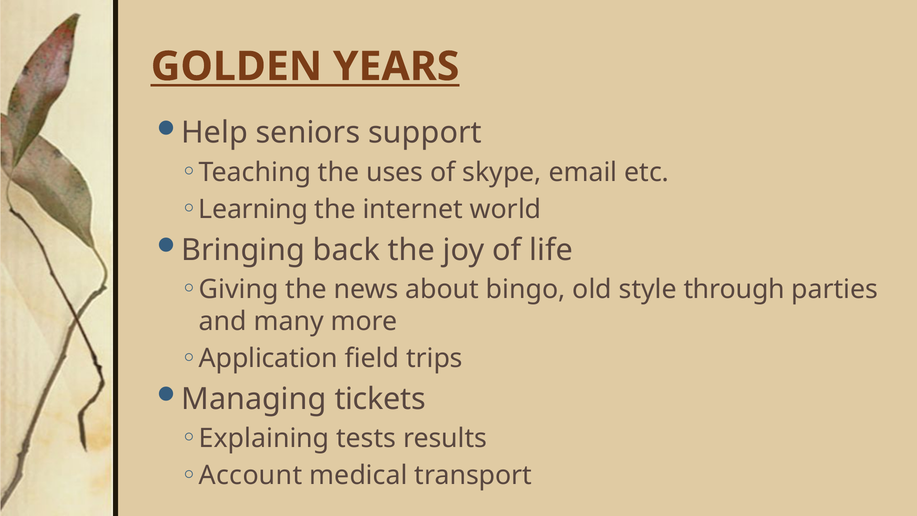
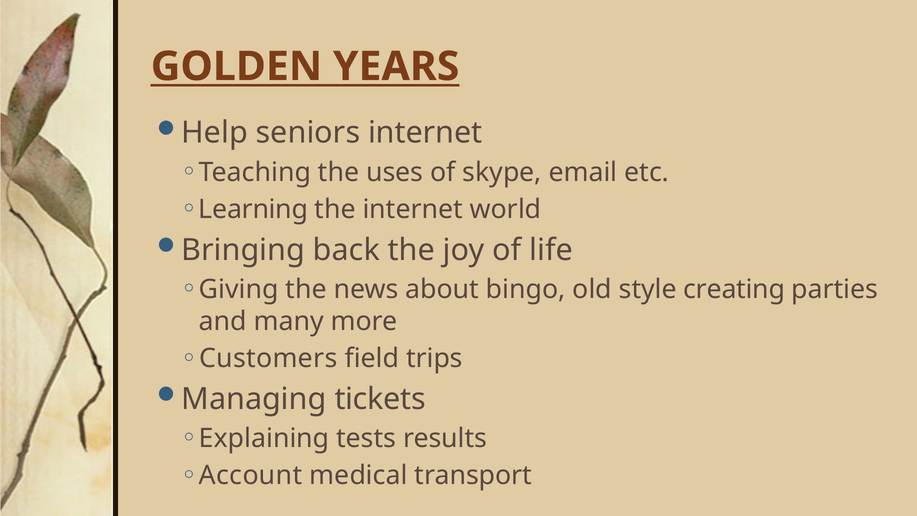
seniors support: support -> internet (425, 133)
through: through -> creating (734, 289)
Application: Application -> Customers (268, 358)
